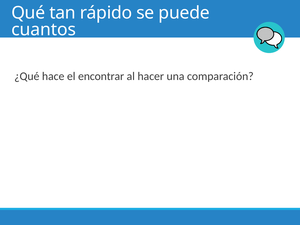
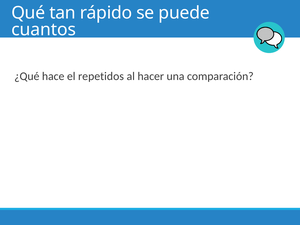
encontrar: encontrar -> repetidos (101, 76)
